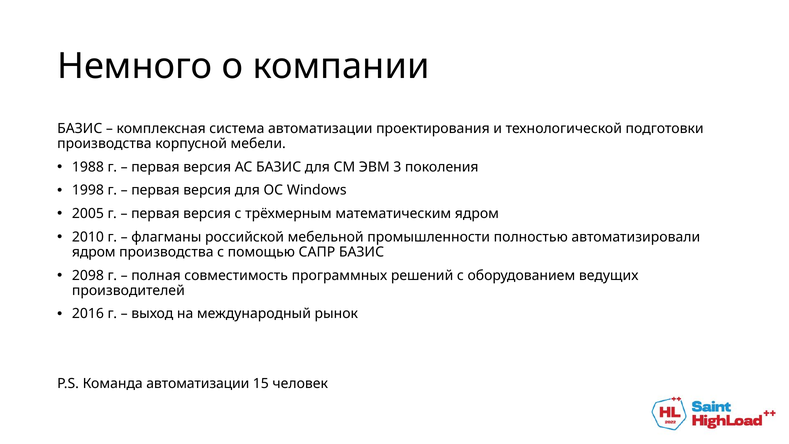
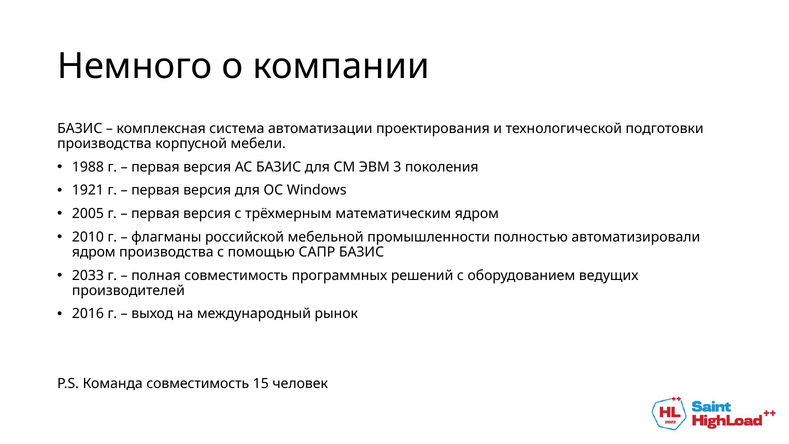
1998: 1998 -> 1921 (88, 190)
2098: 2098 -> 2033 (88, 275)
Команда автоматизации: автоматизации -> совместимость (198, 384)
